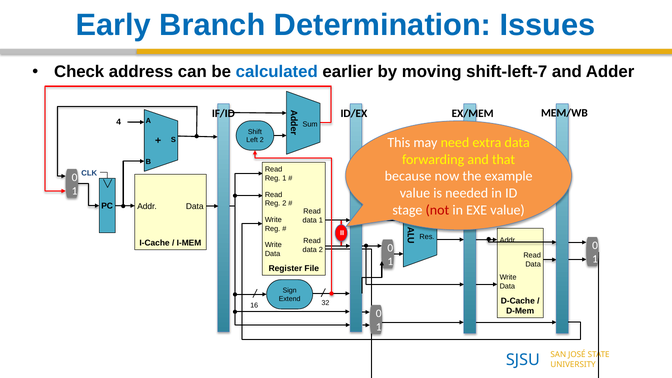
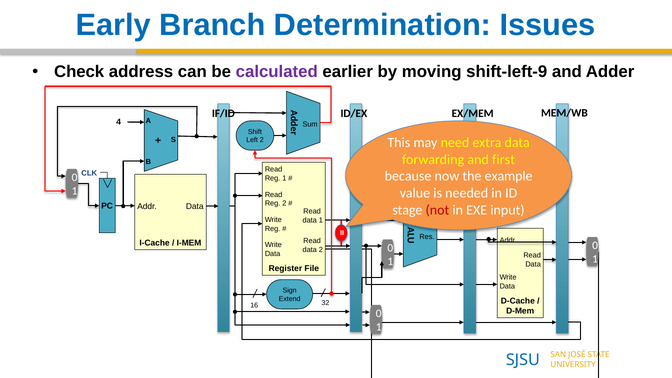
calculated colour: blue -> purple (277, 72)
shift-left-7: shift-left-7 -> shift-left-9 (507, 72)
that: that -> first (503, 160)
EXE value: value -> input (507, 210)
